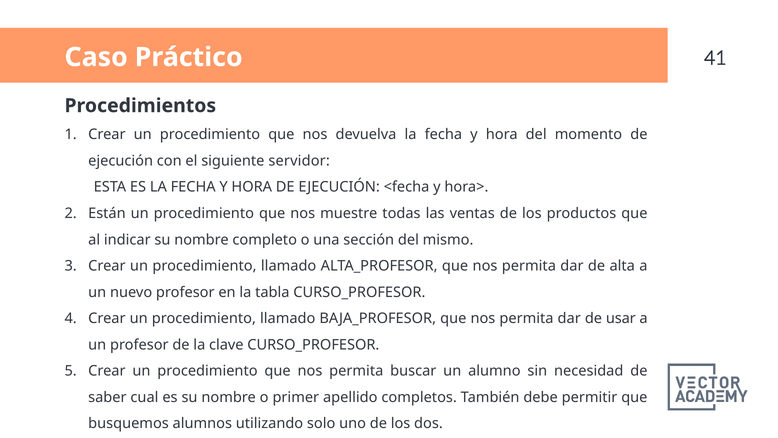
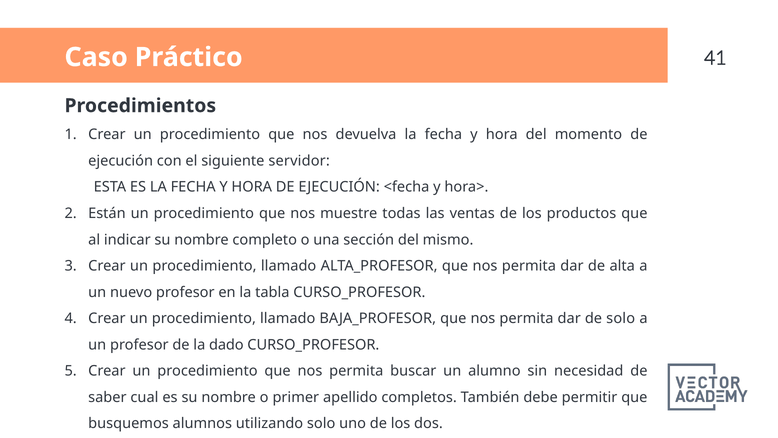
de usar: usar -> solo (621, 318)
clave: clave -> dado (226, 345)
